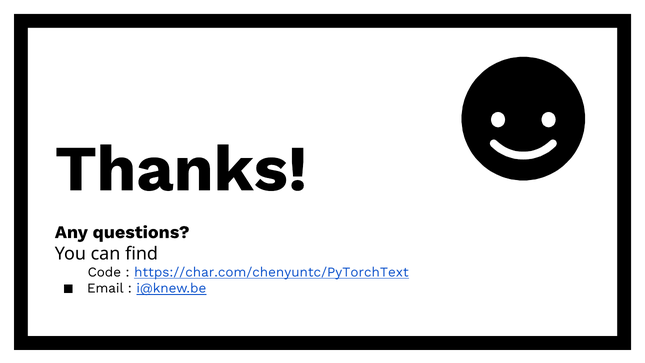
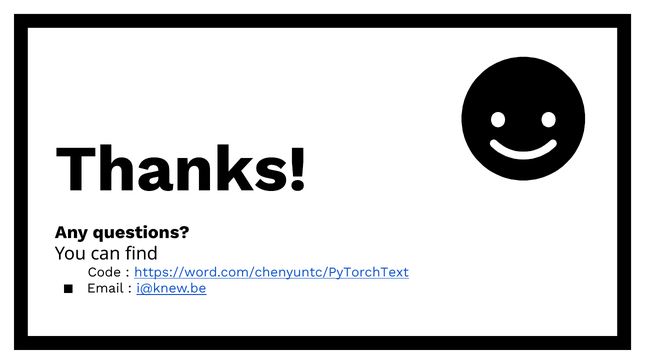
https://char.com/chenyuntc/PyTorchText: https://char.com/chenyuntc/PyTorchText -> https://word.com/chenyuntc/PyTorchText (272, 272)
